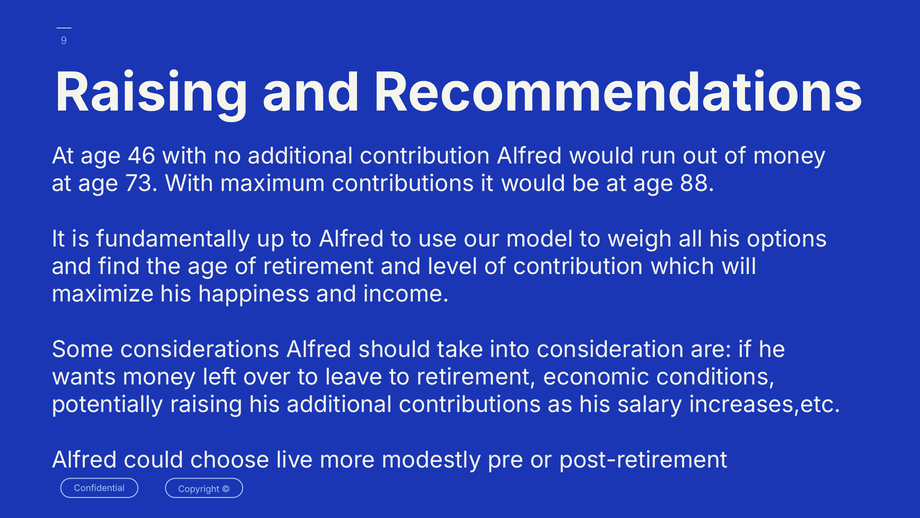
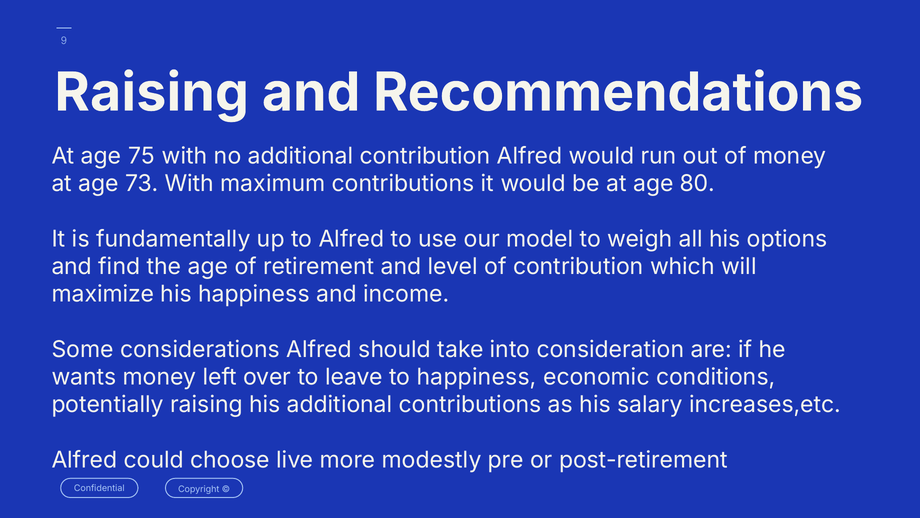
46: 46 -> 75 (142, 156)
88: 88 -> 80 (697, 184)
to retirement: retirement -> happiness (477, 377)
